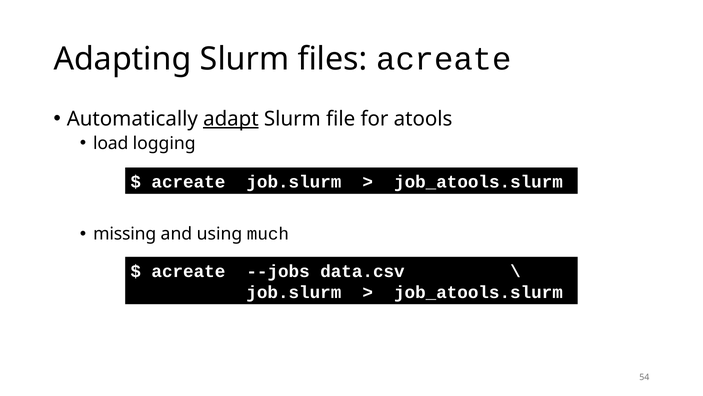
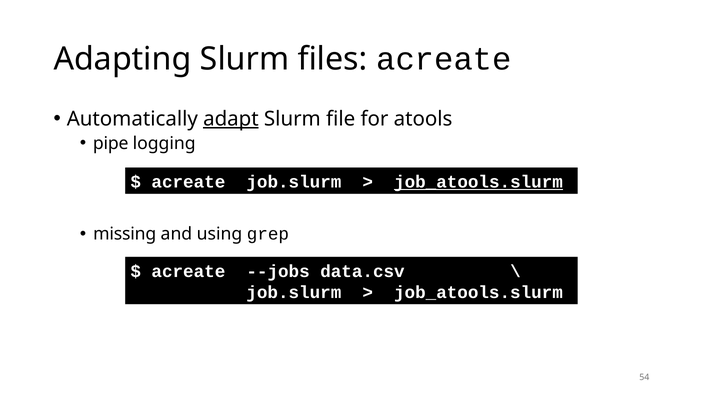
load: load -> pipe (111, 143)
job_atools.slurm underline: none -> present (478, 182)
much: much -> grep (268, 234)
